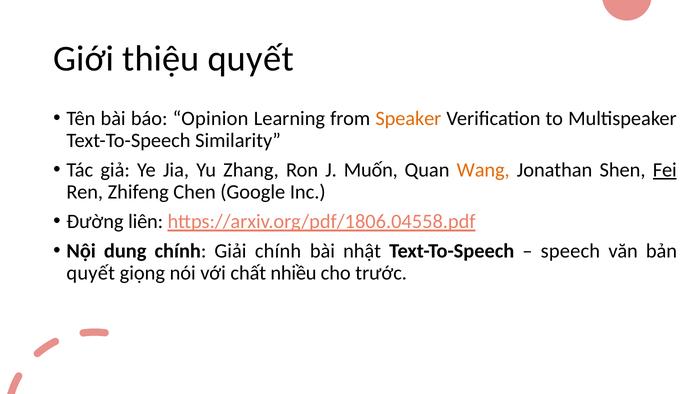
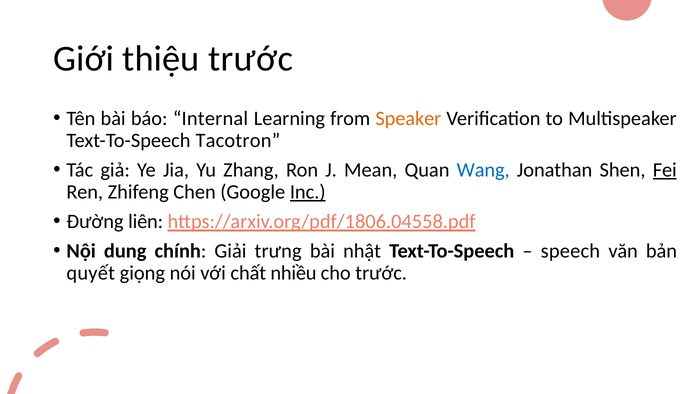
thiệu quyết: quyết -> trước (251, 59)
Opinion: Opinion -> Internal (211, 118)
Similarity: Similarity -> Tacotron (238, 140)
Muốn: Muốn -> Mean (371, 170)
Wang colour: orange -> blue (483, 170)
Inc underline: none -> present (308, 192)
Giải chính: chính -> trưng (278, 251)
